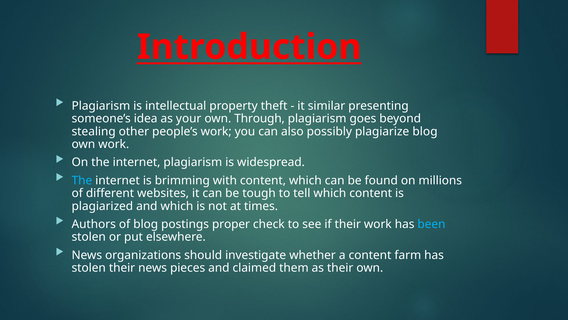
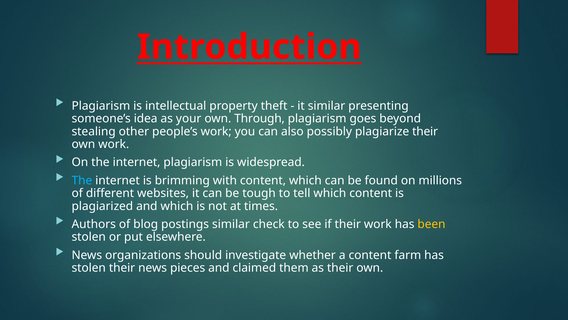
plagiarize blog: blog -> their (425, 131)
postings proper: proper -> similar (231, 224)
been colour: light blue -> yellow (431, 224)
